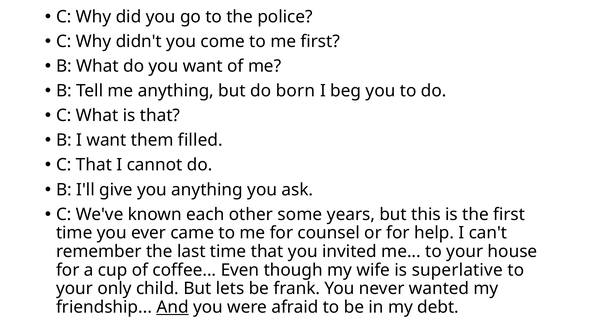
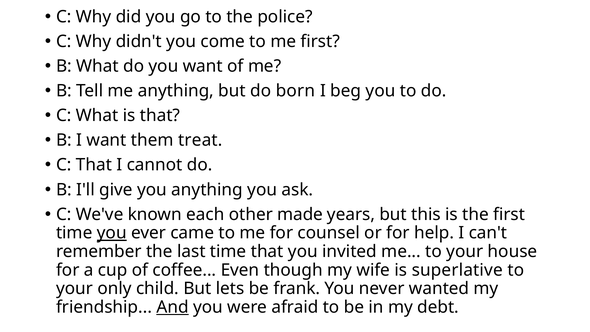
filled: filled -> treat (200, 140)
some: some -> made (300, 214)
you underline: none -> present (112, 233)
